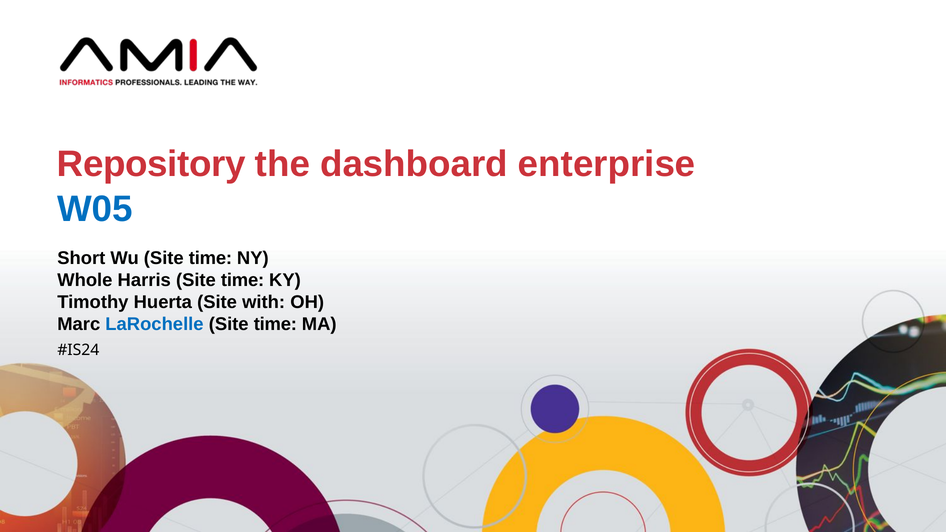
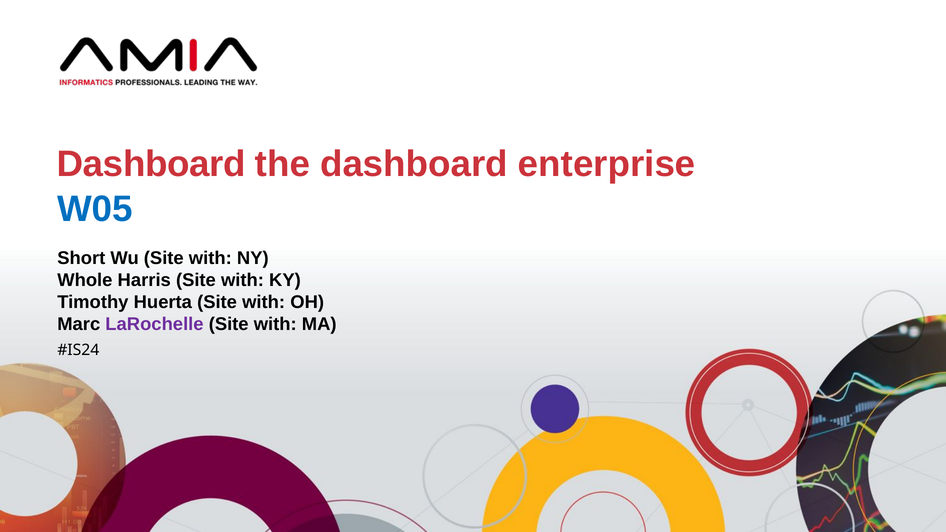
Repository: Repository -> Dashboard (151, 164)
Wu Site time: time -> with (210, 258)
Harris Site time: time -> with (242, 280)
LaRochelle colour: blue -> purple (154, 324)
time: time -> with (275, 324)
